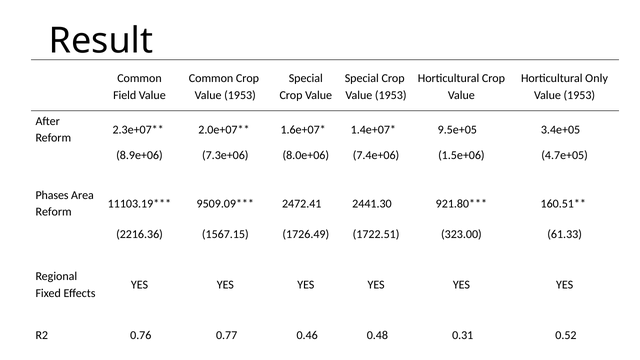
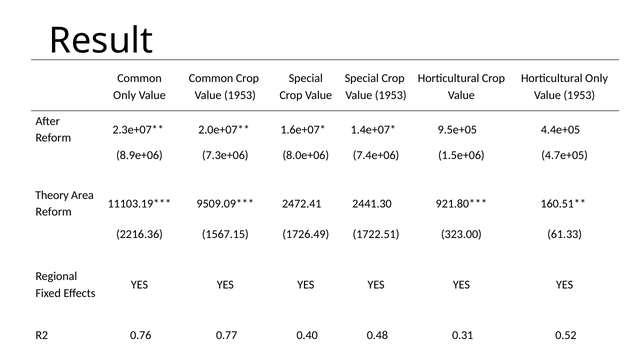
Field: Field -> Only (125, 95)
3.4e+05: 3.4e+05 -> 4.4e+05 (561, 130)
Phases: Phases -> Theory (52, 195)
0.46: 0.46 -> 0.40 (307, 335)
